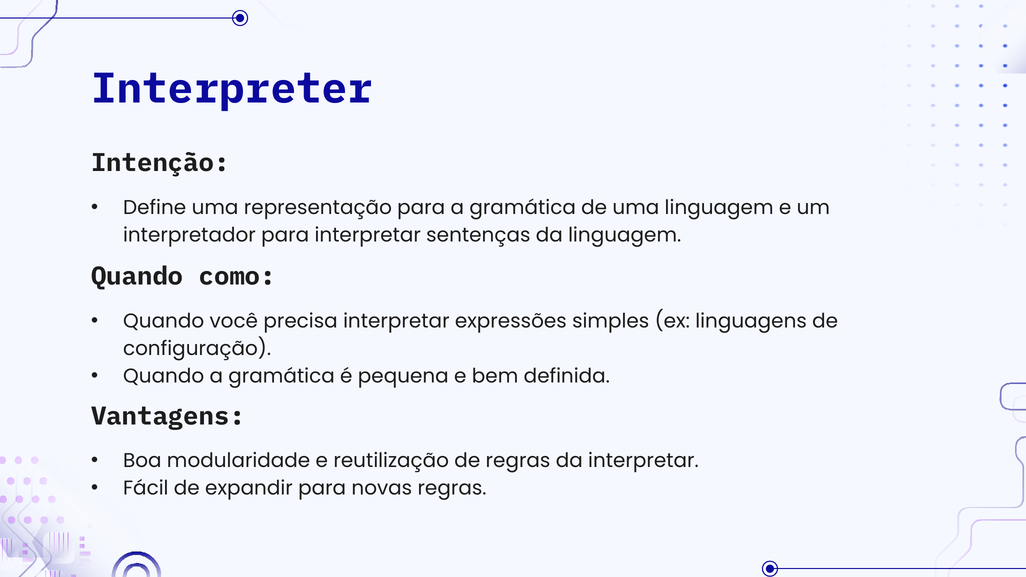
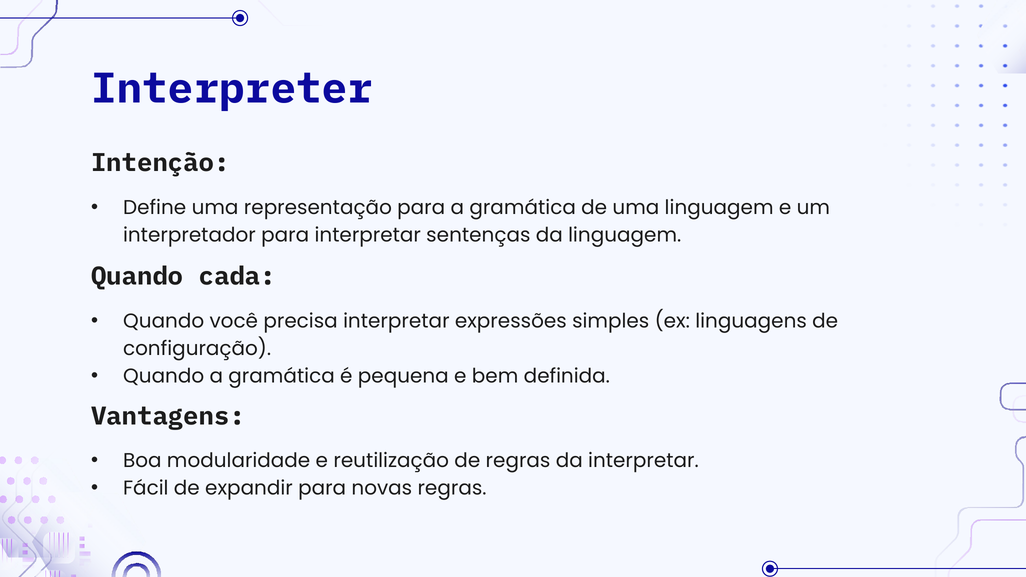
como: como -> cada (237, 276)
